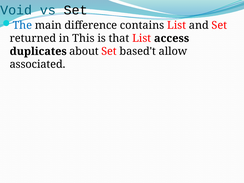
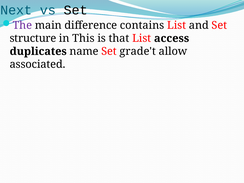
Void: Void -> Next (16, 10)
The colour: blue -> purple (22, 25)
returned: returned -> structure (33, 38)
about: about -> name (84, 51)
based't: based't -> grade't (138, 51)
